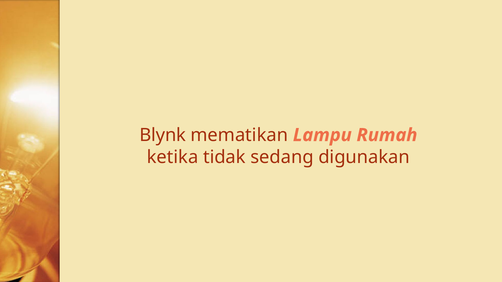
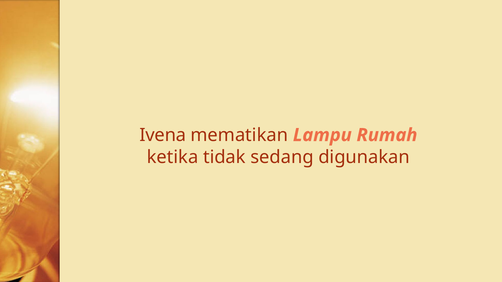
Blynk: Blynk -> Ivena (163, 135)
